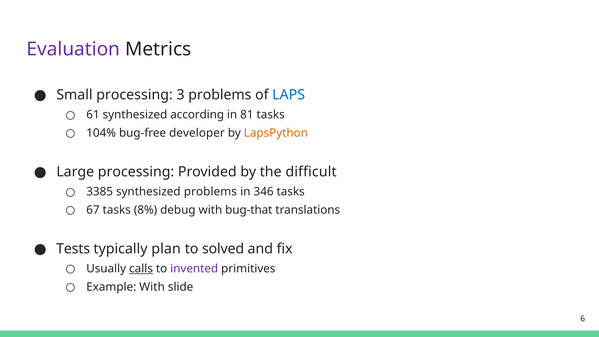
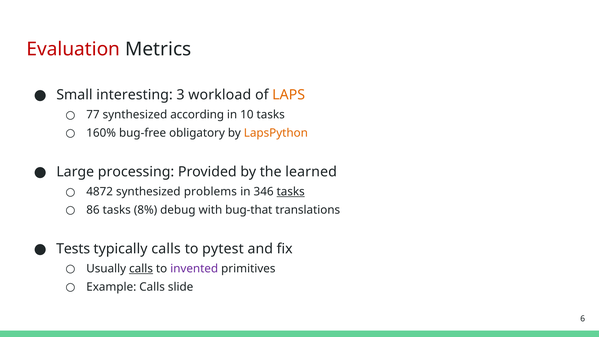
Evaluation colour: purple -> red (73, 49)
Small processing: processing -> interesting (135, 95)
3 problems: problems -> workload (220, 95)
LAPS colour: blue -> orange (289, 95)
61: 61 -> 77 (93, 115)
81: 81 -> 10 (247, 115)
104%: 104% -> 160% (101, 133)
developer: developer -> obligatory (197, 133)
difficult: difficult -> learned (311, 172)
3385: 3385 -> 4872 (100, 192)
tasks underline: none -> present (291, 192)
67: 67 -> 86 (93, 210)
typically plan: plan -> calls (166, 249)
solved: solved -> pytest (223, 249)
Example With: With -> Calls (152, 287)
